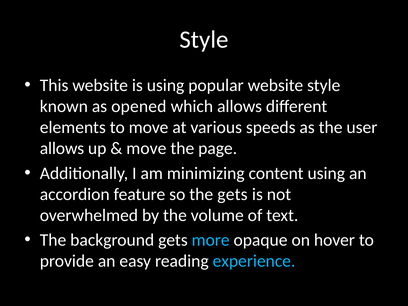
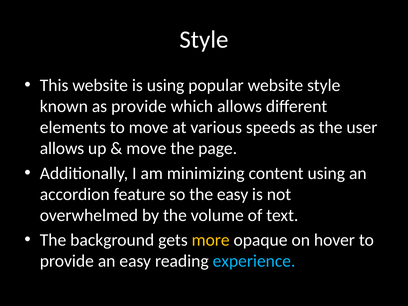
as opened: opened -> provide (139, 106)
the gets: gets -> easy (233, 194)
more colour: light blue -> yellow (211, 240)
